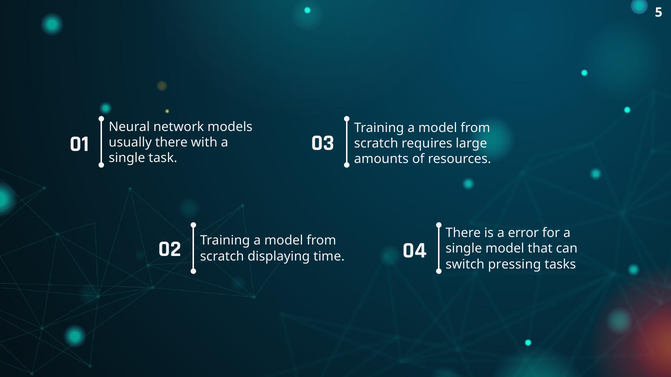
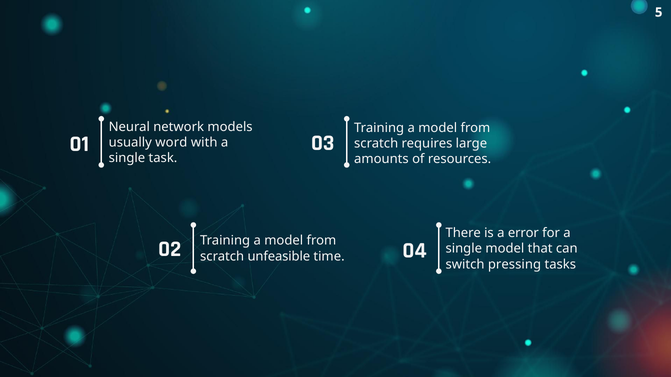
usually there: there -> word (171, 143)
displaying: displaying -> unfeasible (279, 257)
